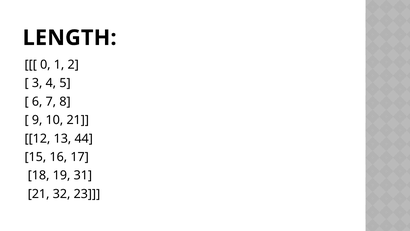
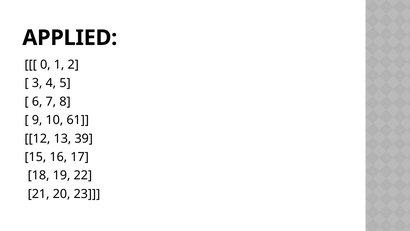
LENGTH: LENGTH -> APPLIED (70, 38)
10 21: 21 -> 61 (78, 120)
44: 44 -> 39 (84, 138)
31: 31 -> 22 (83, 175)
32: 32 -> 20 (62, 194)
